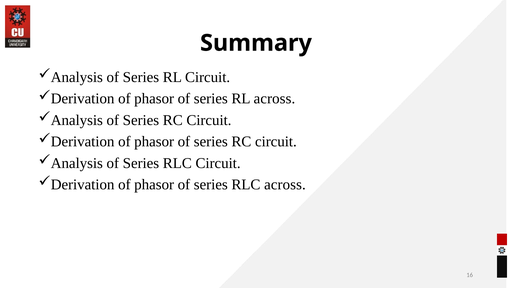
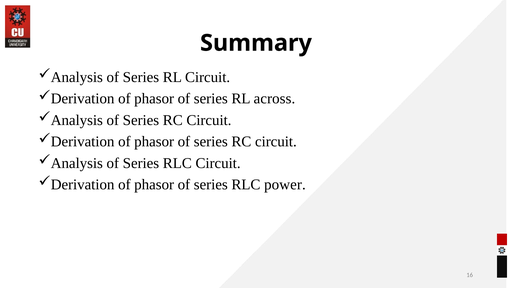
RLC across: across -> power (285, 185)
